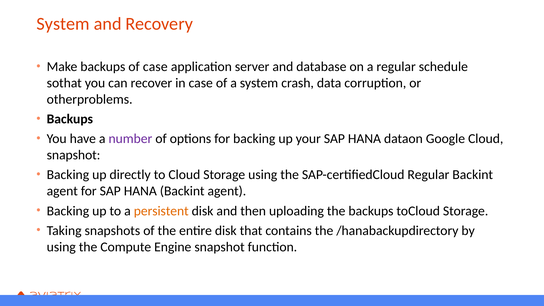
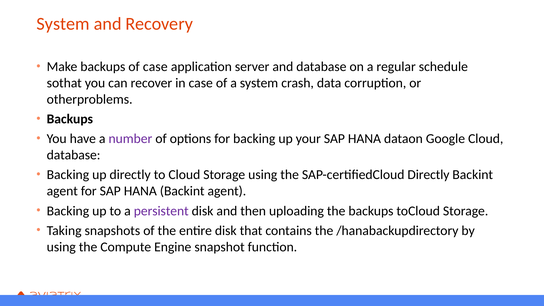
snapshot: snapshot -> database (74, 155)
SAP-certifiedCloud Regular: Regular -> Directly (428, 175)
persistent colour: orange -> purple (161, 211)
